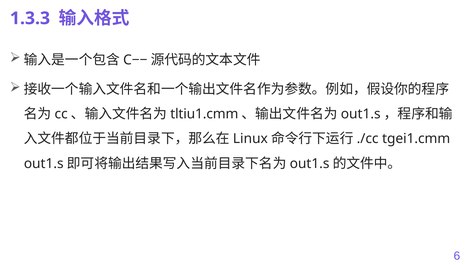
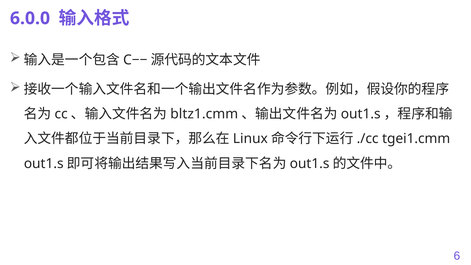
1.3.3: 1.3.3 -> 6.0.0 (30, 18)
tltiu1.cmm: tltiu1.cmm -> bltz1.cmm (204, 114)
